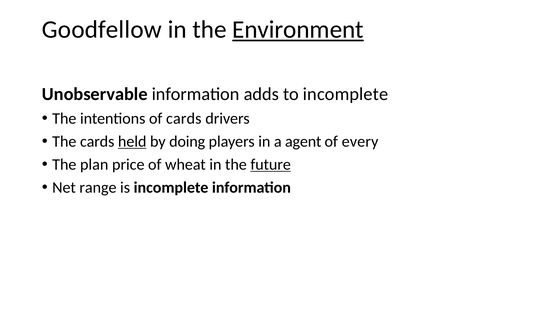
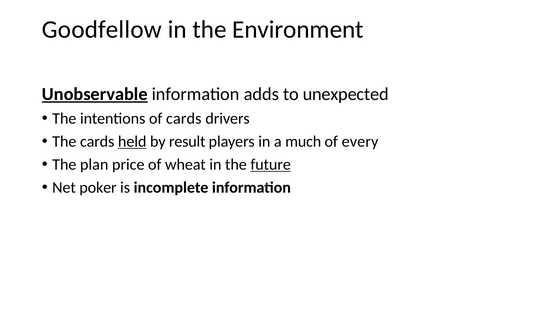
Environment underline: present -> none (298, 30)
Unobservable underline: none -> present (95, 94)
to incomplete: incomplete -> unexpected (346, 94)
doing: doing -> result (187, 142)
agent: agent -> much (303, 142)
range: range -> poker (98, 188)
